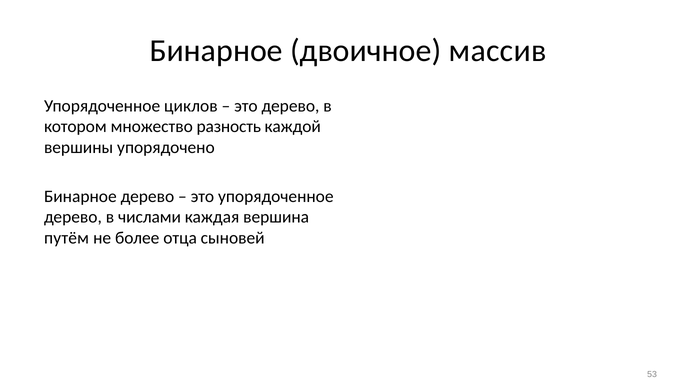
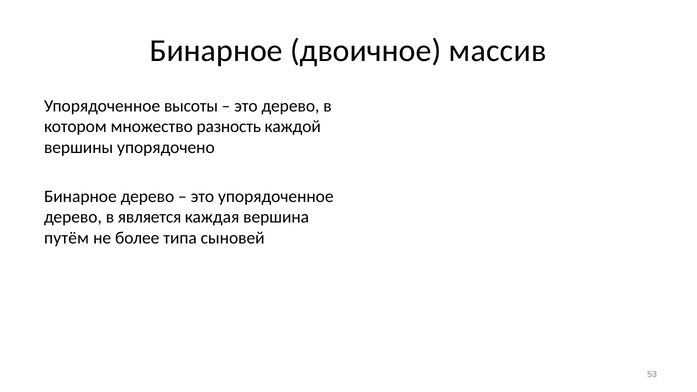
циклов: циклов -> высоты (191, 106)
числами: числами -> является (150, 217)
отца: отца -> типа (180, 238)
